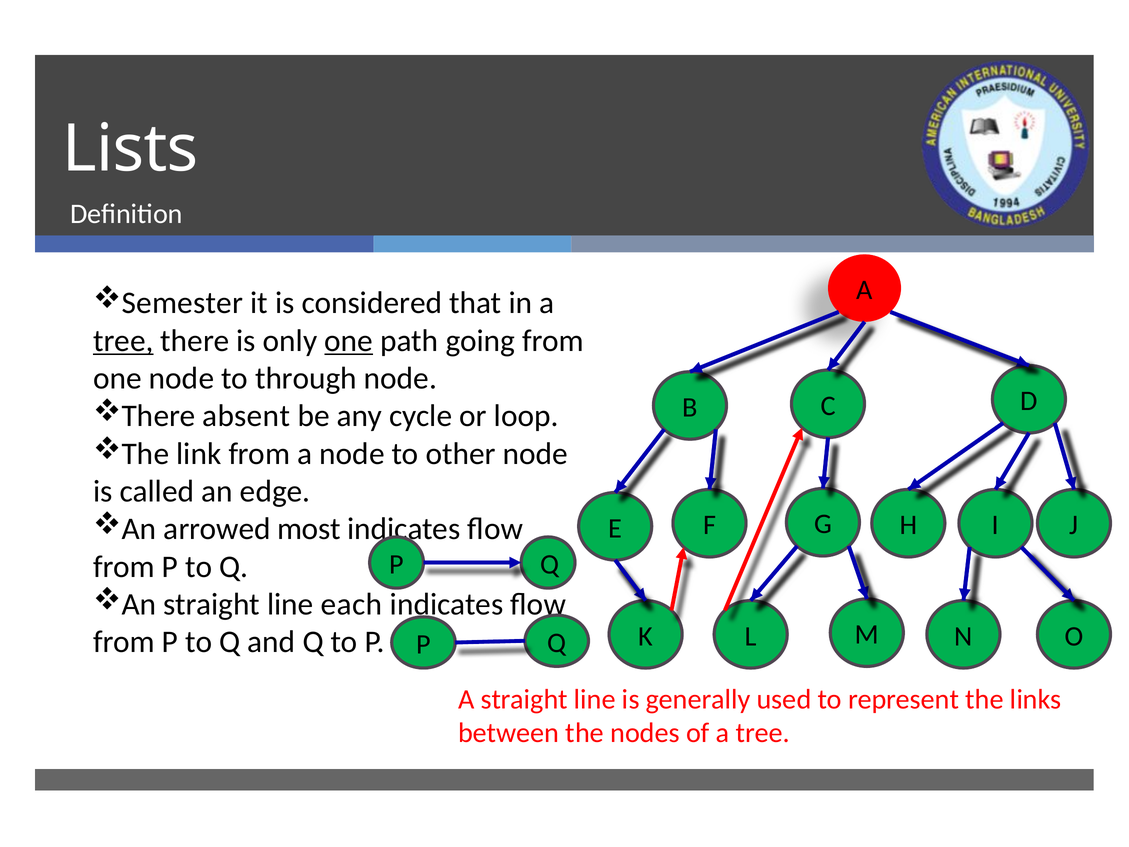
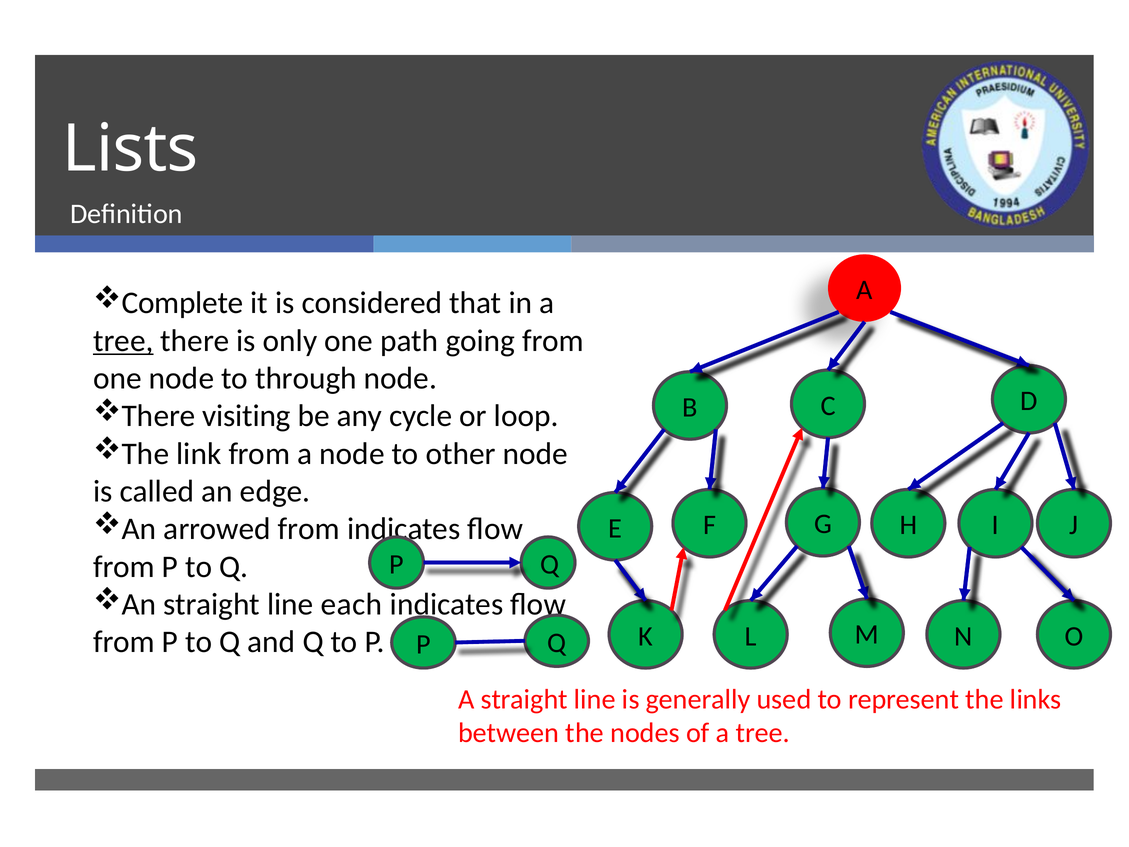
Semester: Semester -> Complete (183, 303)
one underline: present -> none (349, 341)
absent: absent -> visiting (246, 416)
arrowed most: most -> from (309, 529)
